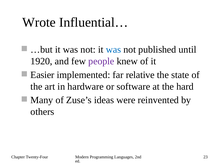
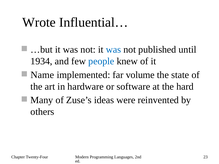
1920: 1920 -> 1934 (41, 61)
people colour: purple -> blue (101, 61)
Easier: Easier -> Name (42, 75)
relative: relative -> volume (140, 75)
